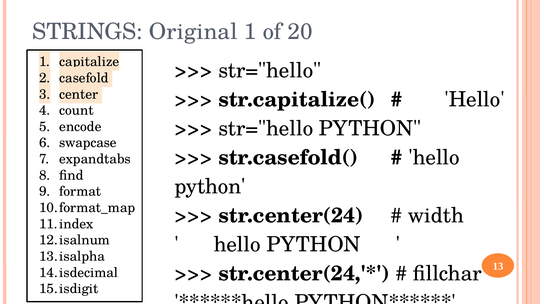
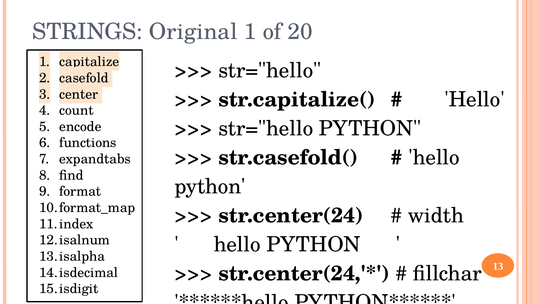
swapcase: swapcase -> functions (88, 143)
